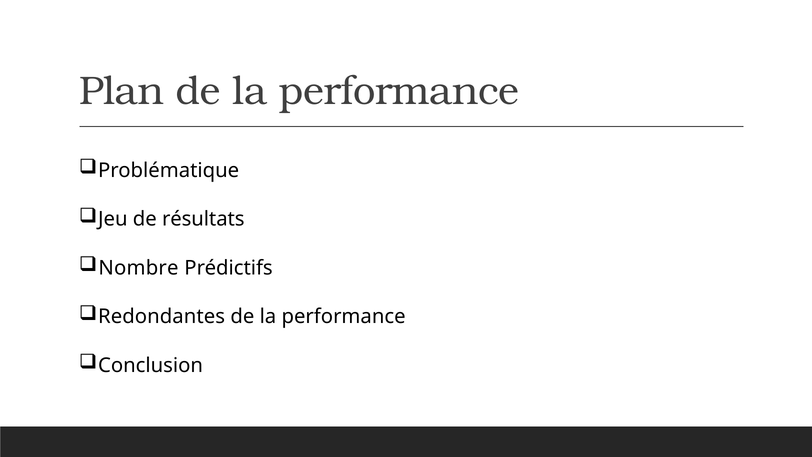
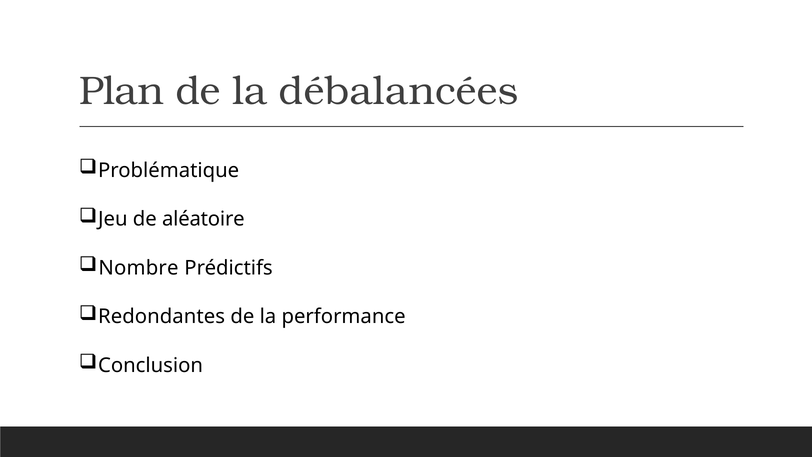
Plan de la performance: performance -> débalancées (399, 91)
résultats: résultats -> aléatoire (203, 219)
